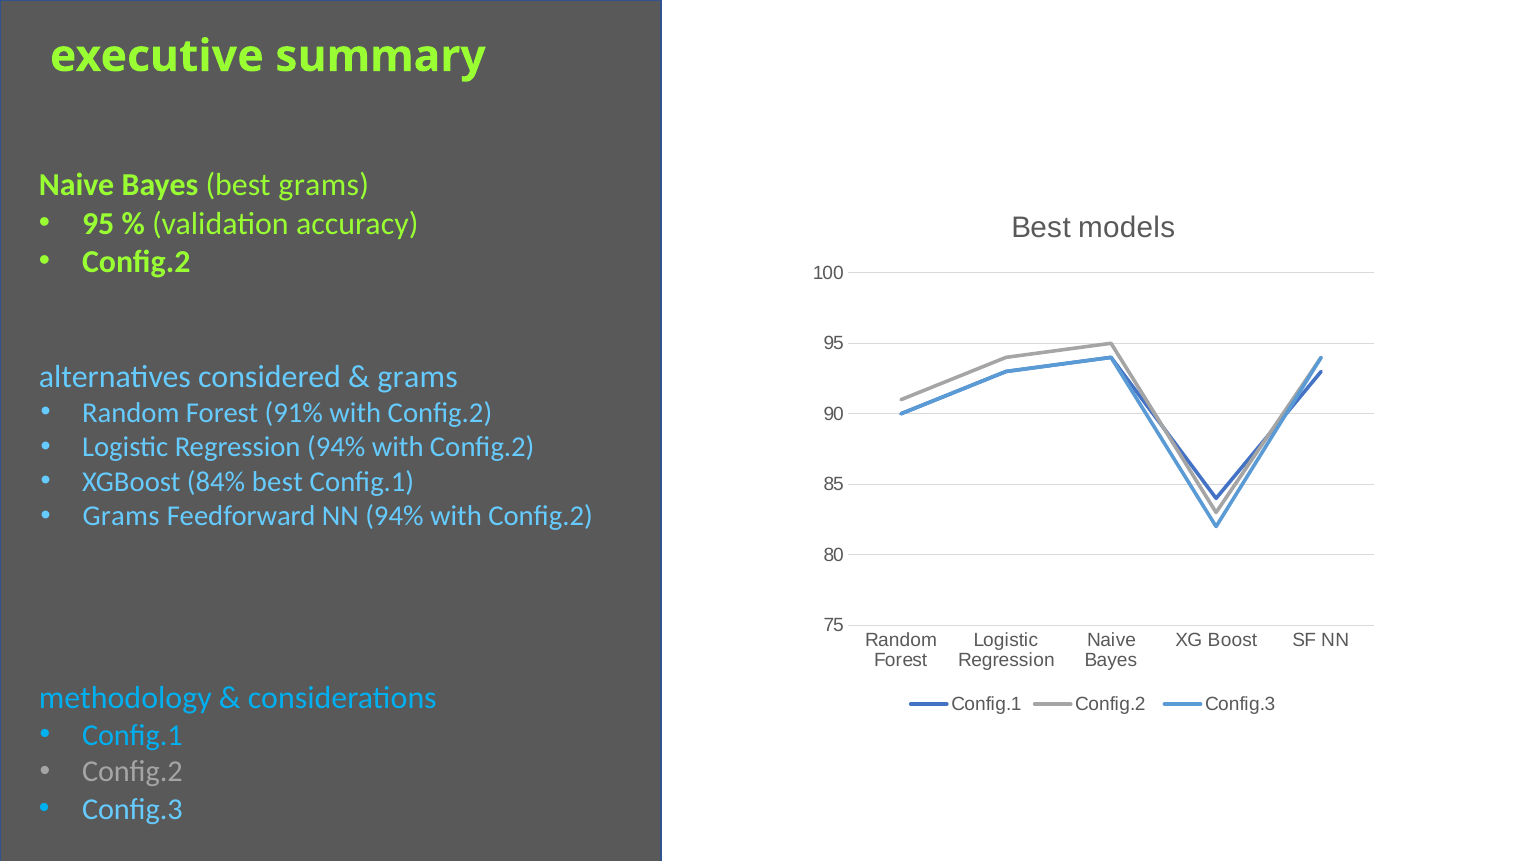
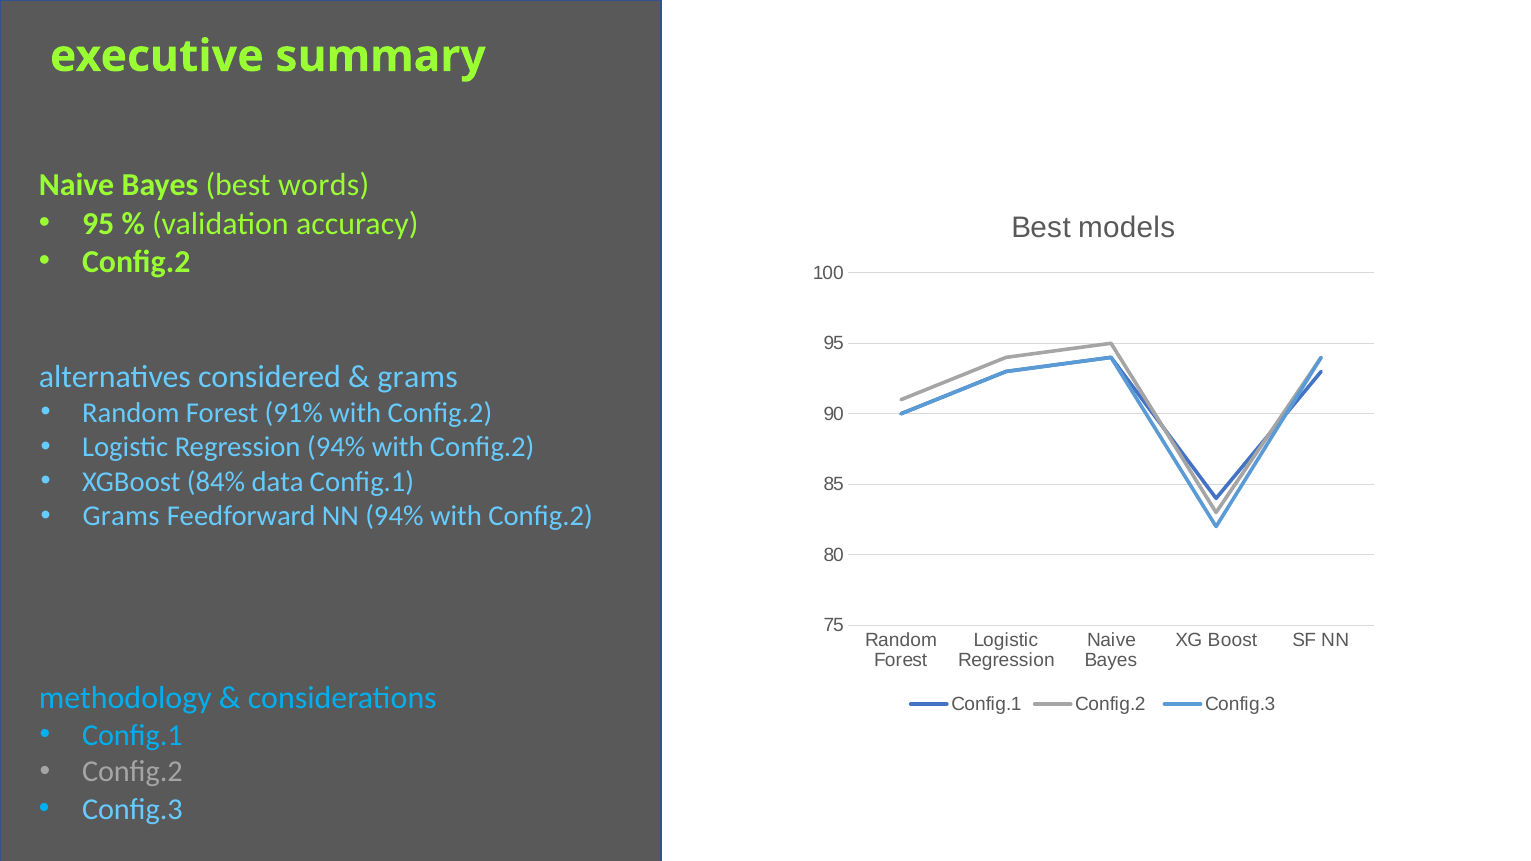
best grams: grams -> words (324, 185)
84% best: best -> data (278, 482)
